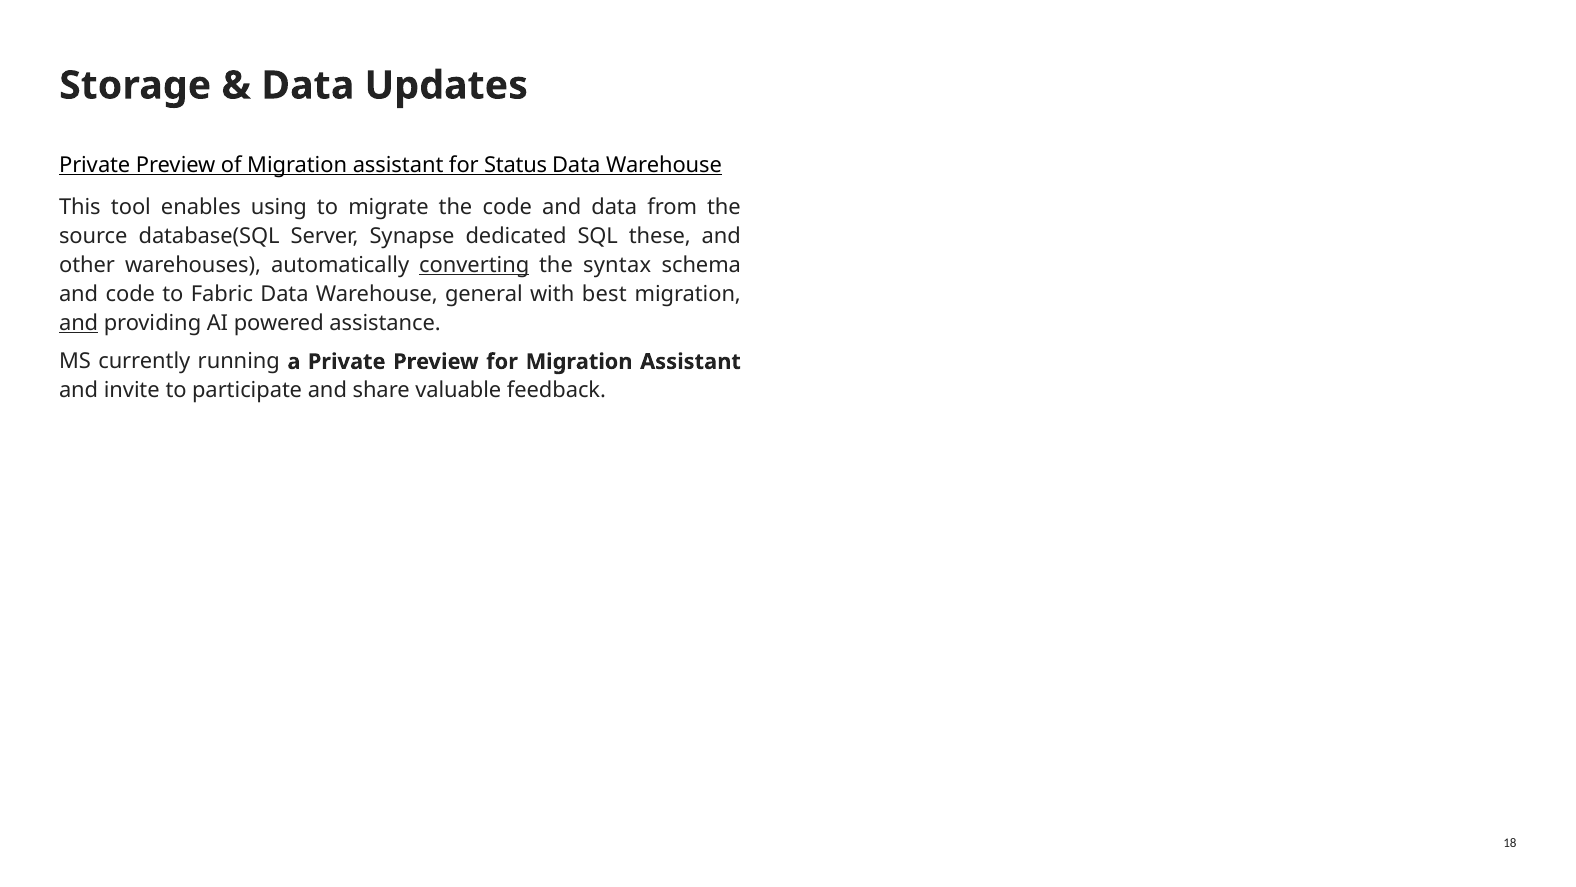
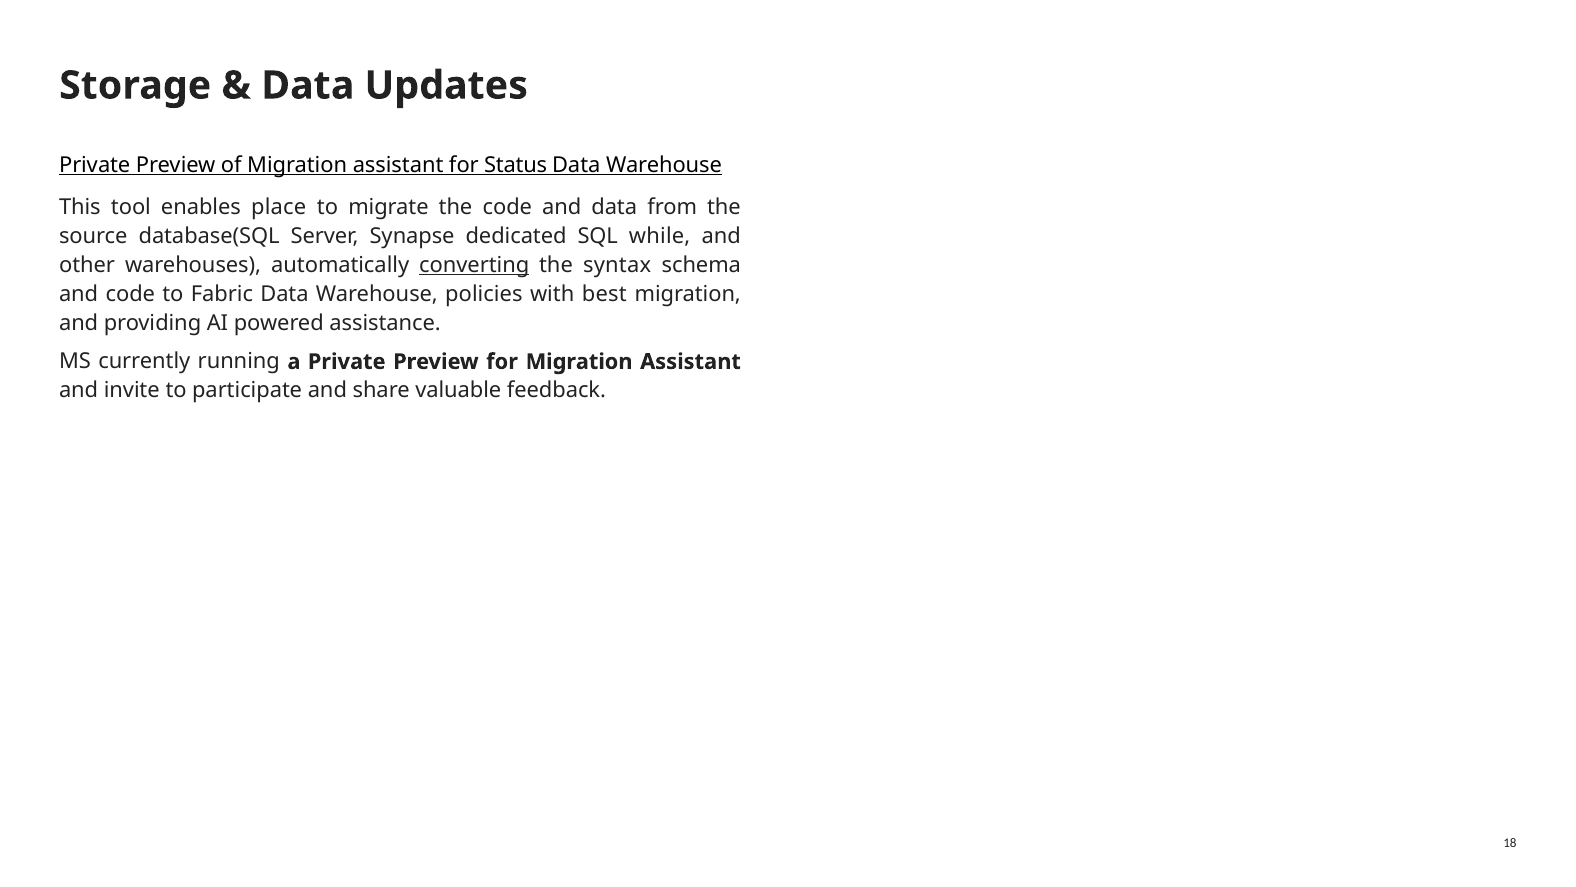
using: using -> place (279, 207)
these: these -> while (660, 236)
general: general -> policies (484, 294)
and underline: present -> none (79, 323)
